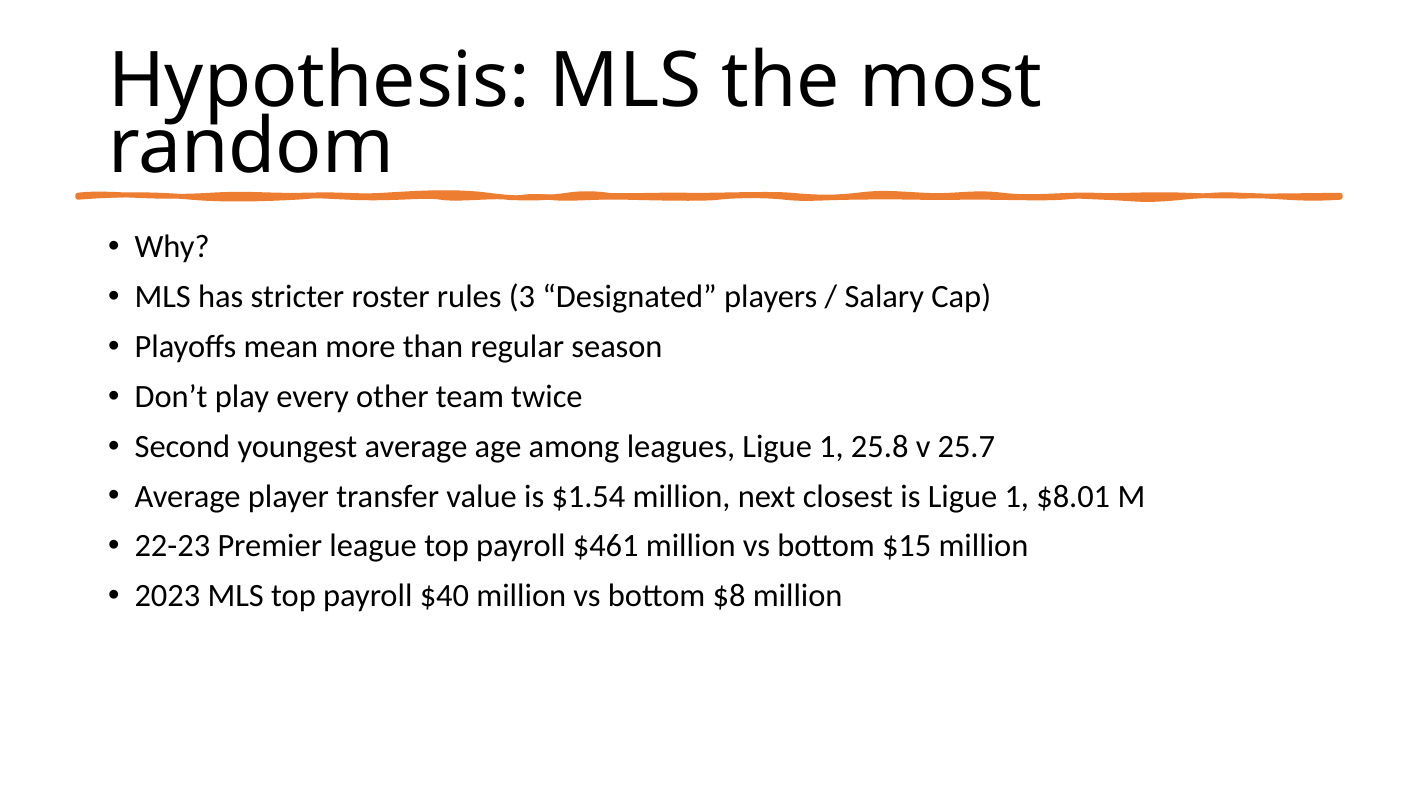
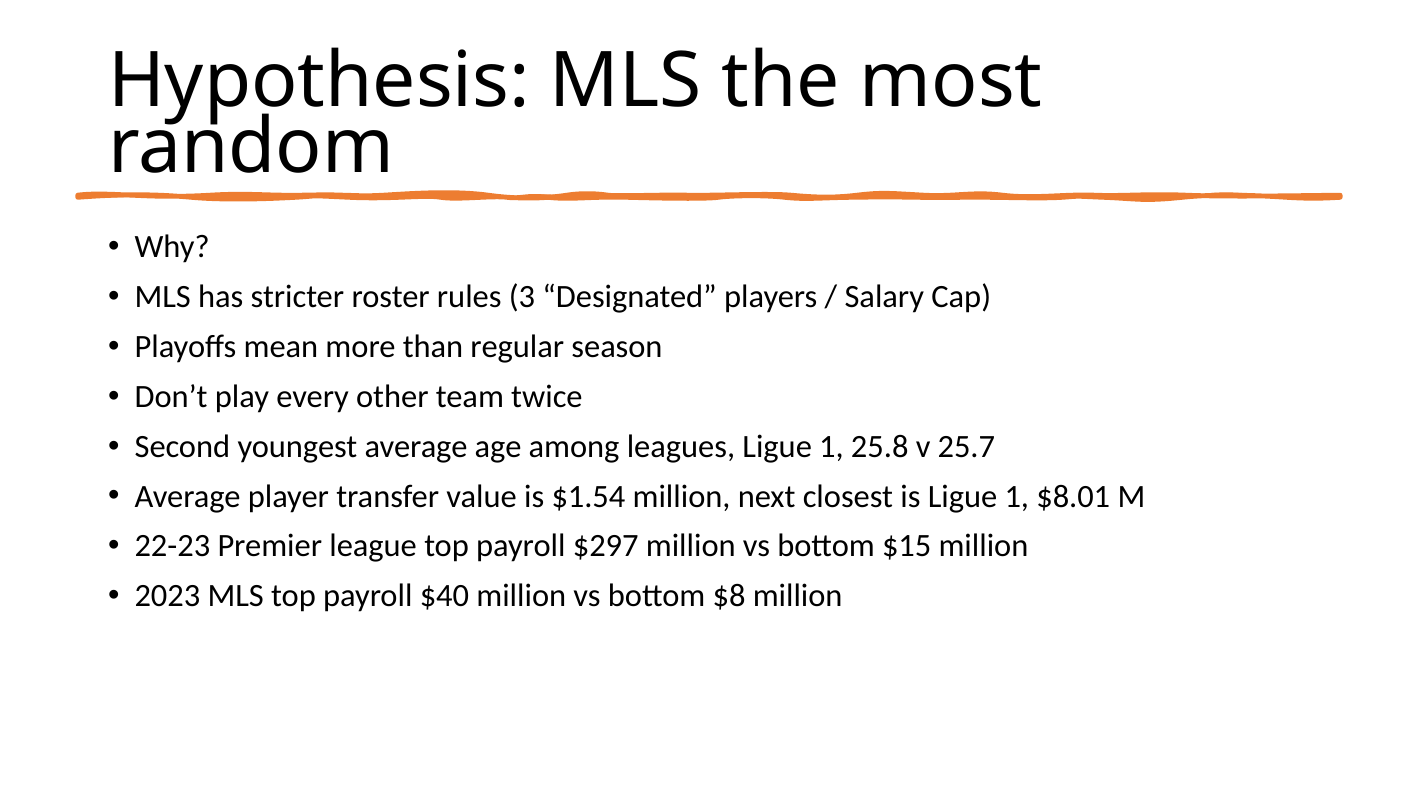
$461: $461 -> $297 (606, 546)
